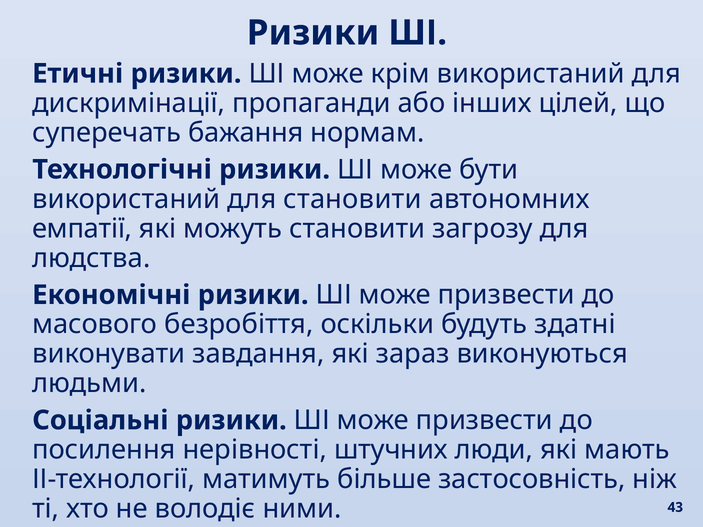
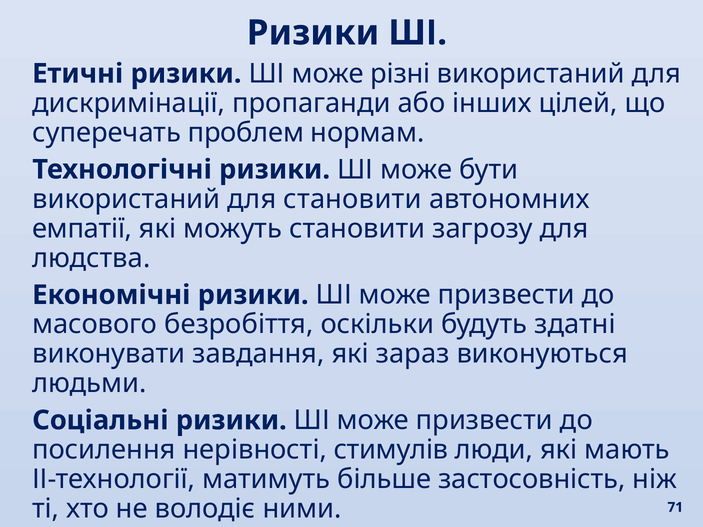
крім: крім -> різні (400, 74)
бажання: бажання -> проблем (246, 133)
штучних: штучних -> стимулів (391, 450)
43: 43 -> 71 (675, 508)
